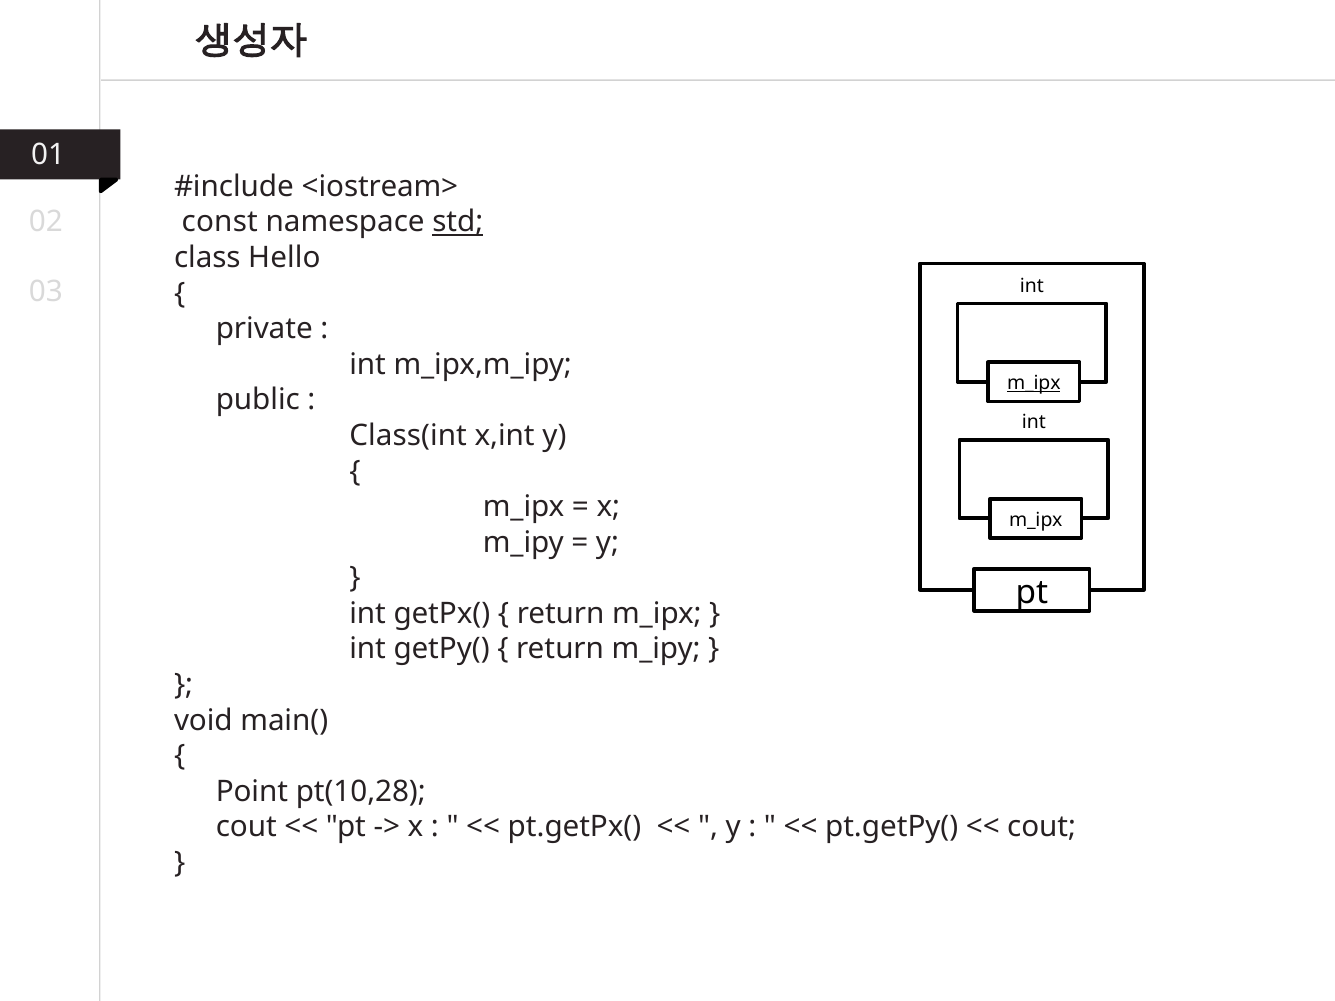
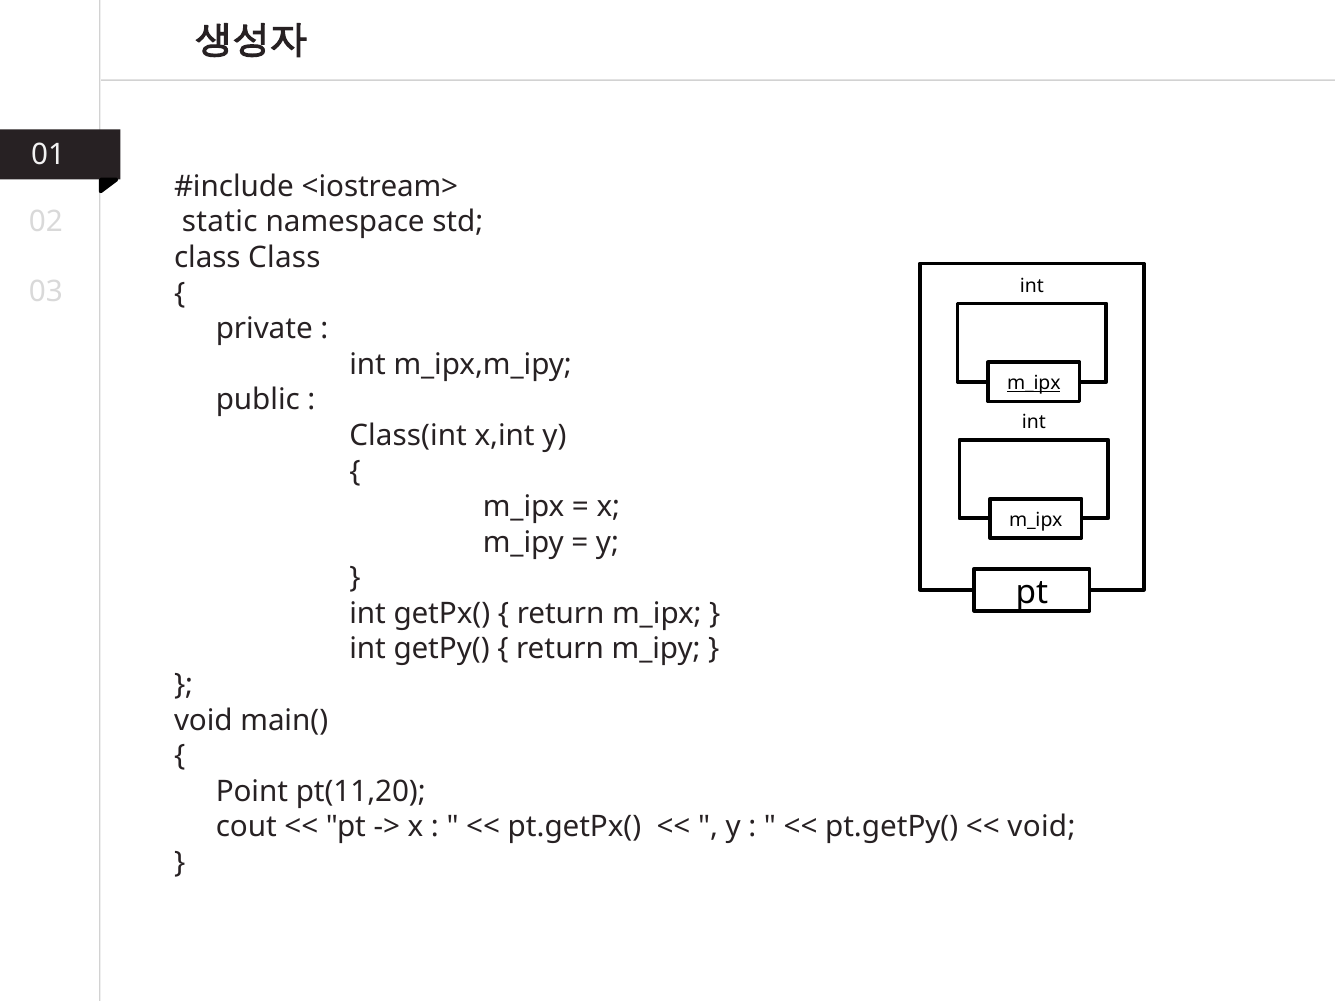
const: const -> static (220, 222)
std underline: present -> none (458, 222)
class Hello: Hello -> Class (284, 258)
pt(10,28: pt(10,28 -> pt(11,20 (361, 792)
cout: cout -> void (1041, 827)
